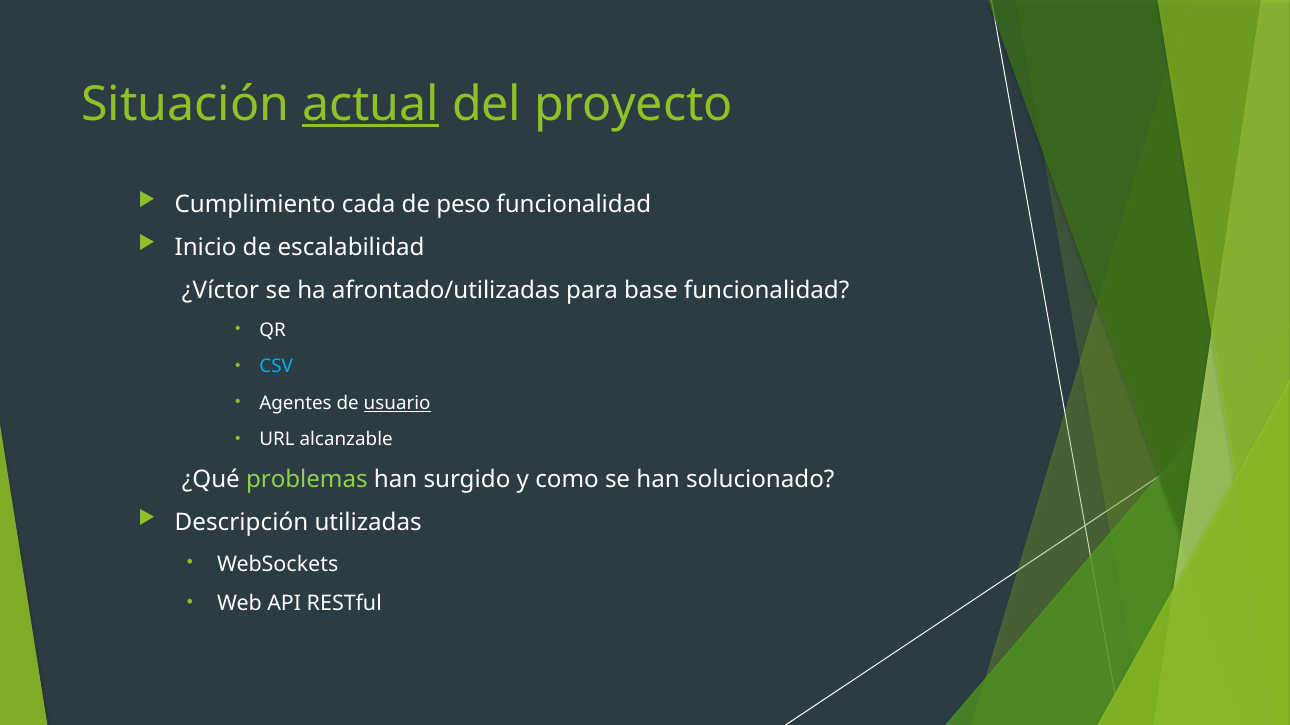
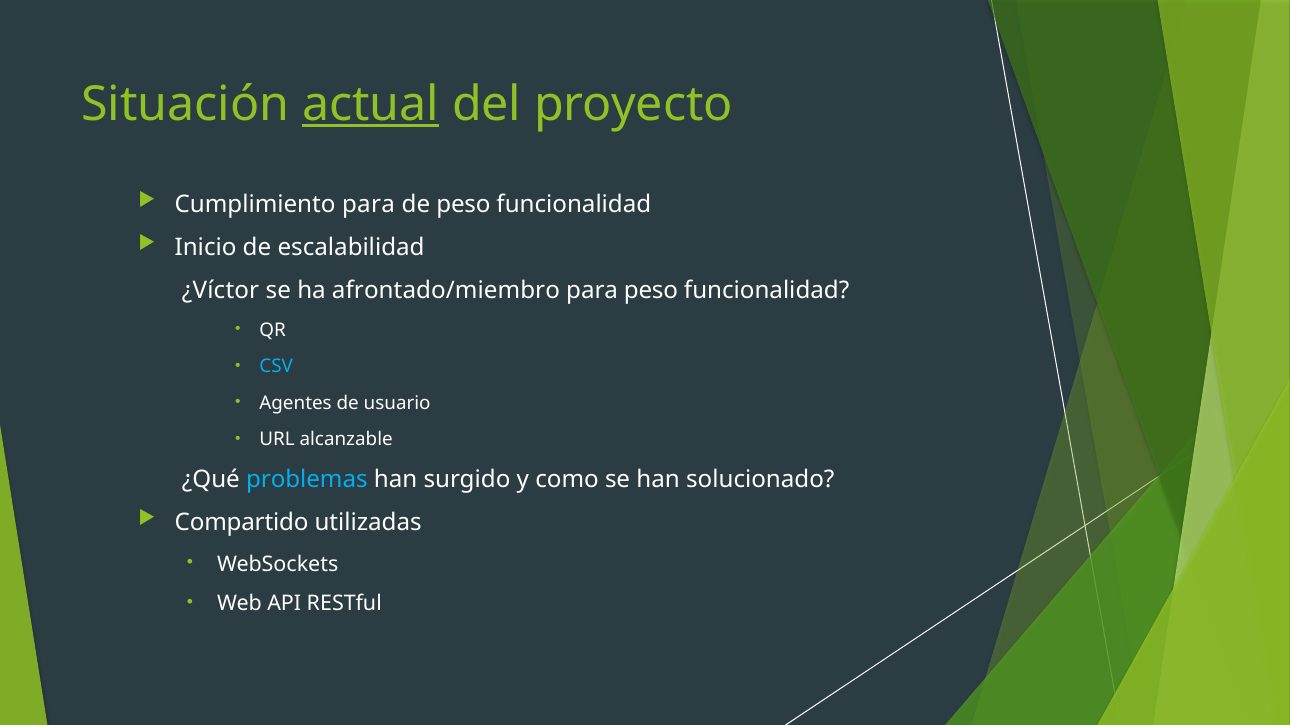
Cumplimiento cada: cada -> para (368, 205)
afrontado/utilizadas: afrontado/utilizadas -> afrontado/miembro (446, 291)
para base: base -> peso (651, 291)
usuario underline: present -> none (397, 404)
problemas colour: light green -> light blue (307, 480)
Descripción: Descripción -> Compartido (242, 523)
